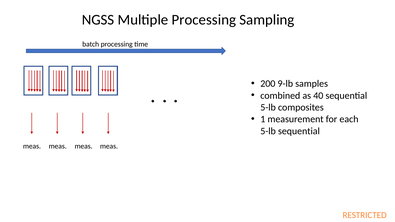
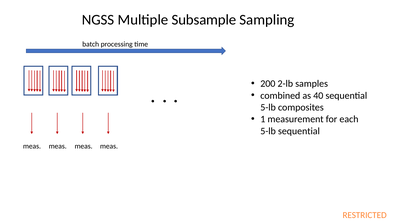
Multiple Processing: Processing -> Subsample (204, 20)
9-lb: 9-lb -> 2-lb (285, 84)
